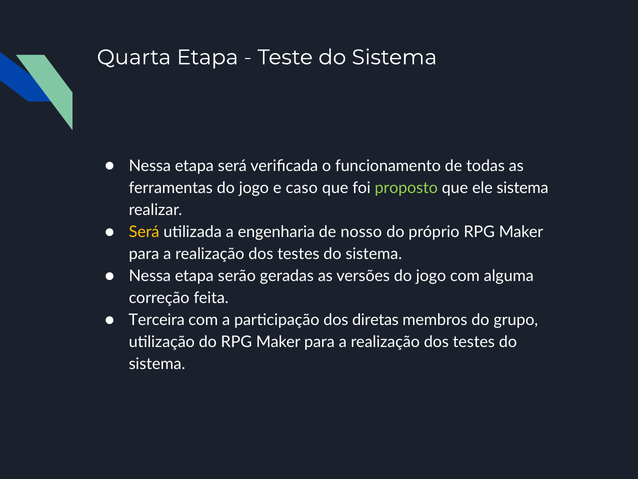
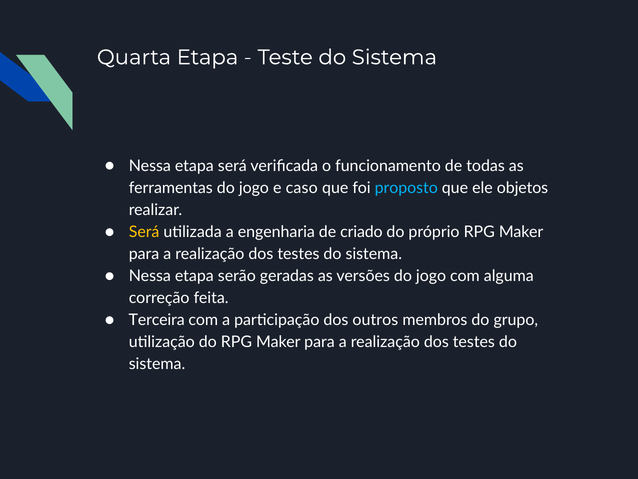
proposto colour: light green -> light blue (406, 188)
ele sistema: sistema -> objetos (522, 188)
nosso: nosso -> criado (361, 232)
diretas: diretas -> outros (375, 320)
